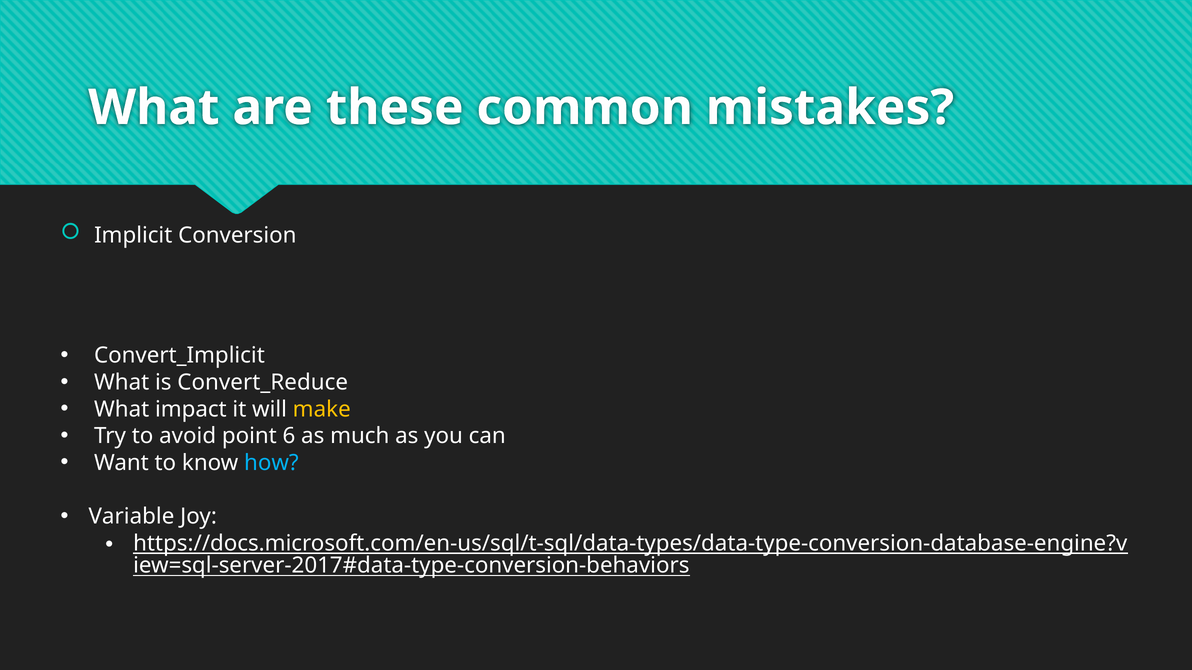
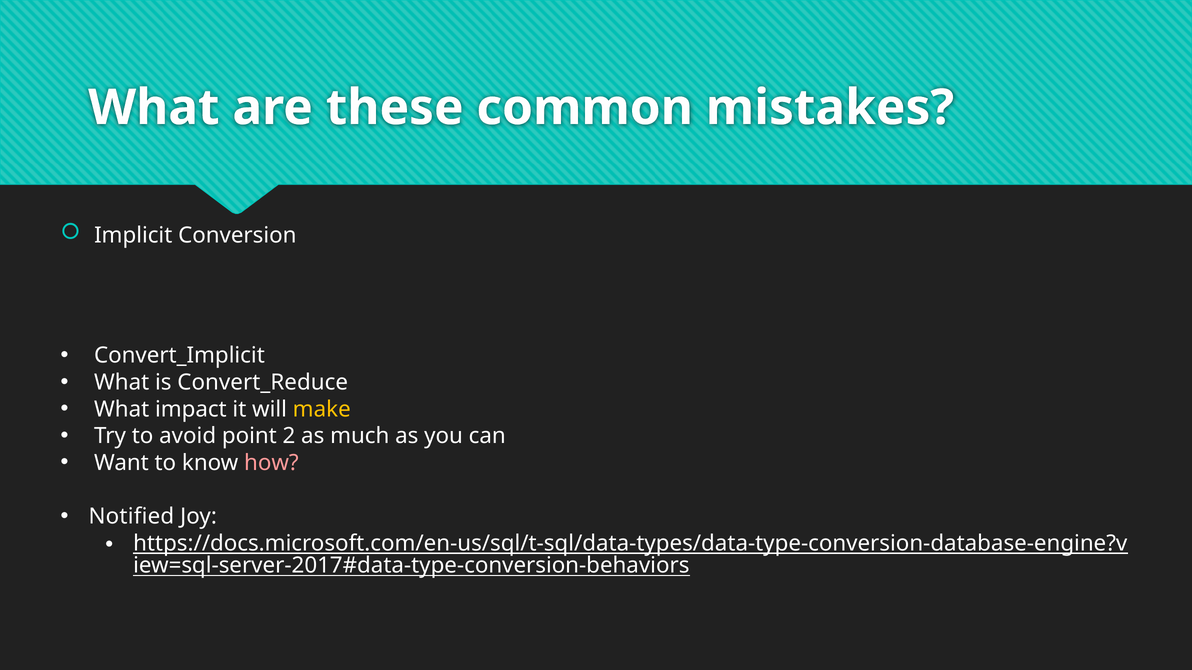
6: 6 -> 2 (289, 436)
how colour: light blue -> pink (271, 463)
Variable: Variable -> Notified (131, 517)
